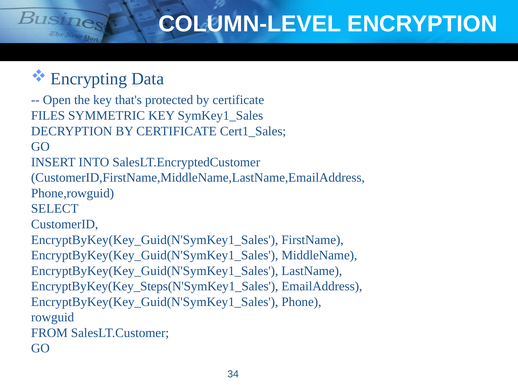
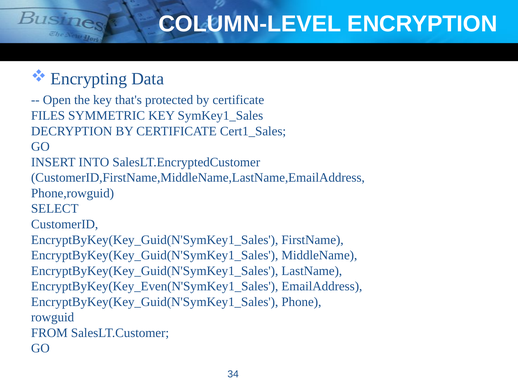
EncryptByKey(Key_Steps(N'SymKey1_Sales: EncryptByKey(Key_Steps(N'SymKey1_Sales -> EncryptByKey(Key_Even(N'SymKey1_Sales (155, 287)
